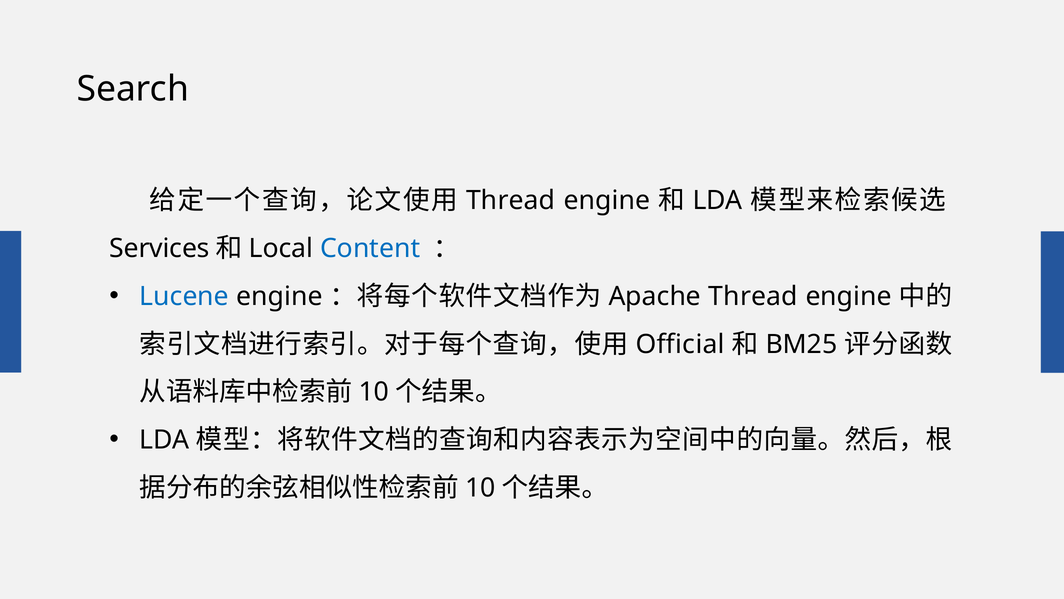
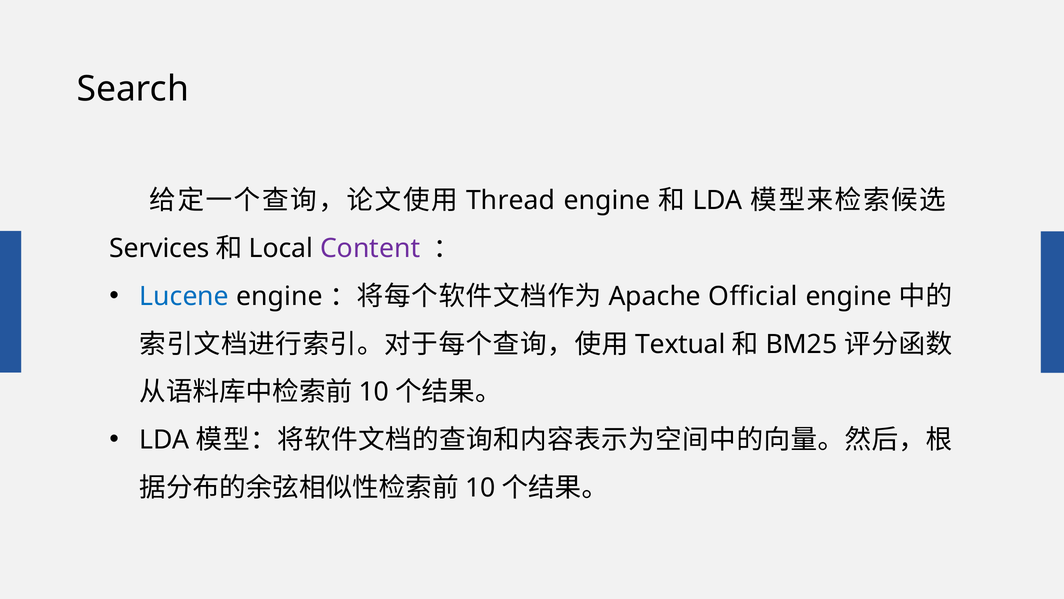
Content colour: blue -> purple (370, 248)
Thread: Thread -> Official (753, 296)
Official: Official -> Textual (680, 344)
